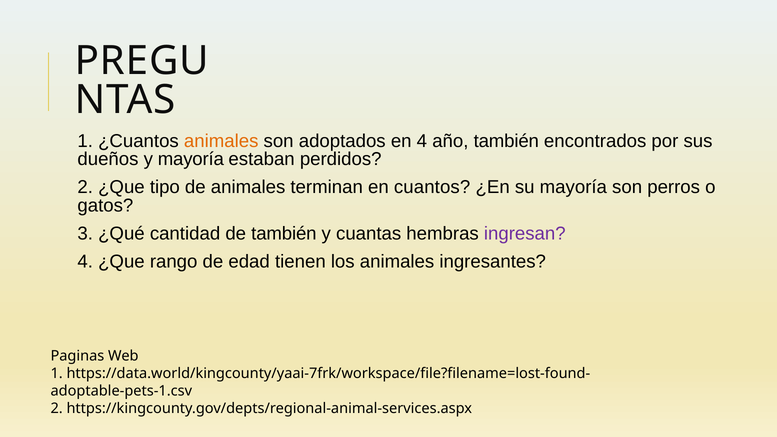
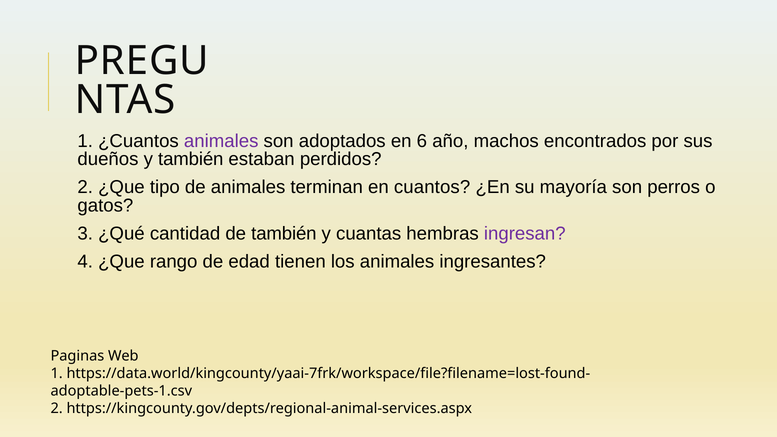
animales colour: orange -> purple (221, 141)
en 4: 4 -> 6 (422, 141)
año también: también -> machos (506, 141)
y mayoría: mayoría -> también (191, 159)
